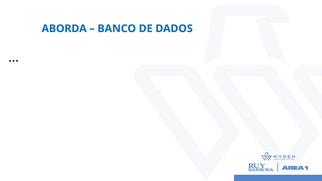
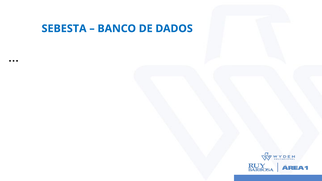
ABORDA: ABORDA -> SEBESTA (64, 29)
